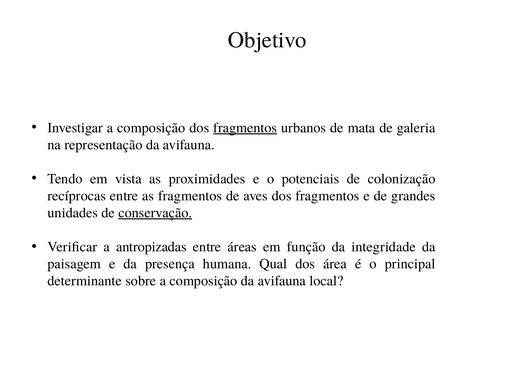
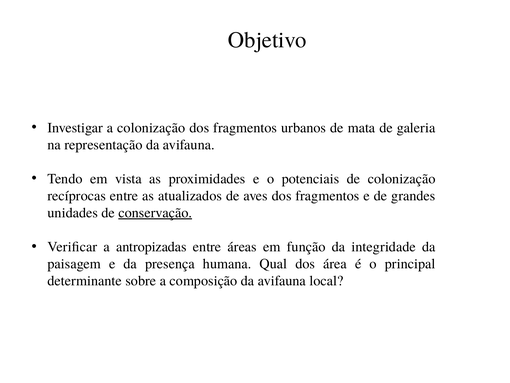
Investigar a composição: composição -> colonização (151, 128)
fragmentos underline: present -> none (245, 128)
as fragmentos: fragmentos -> atualizados (190, 196)
